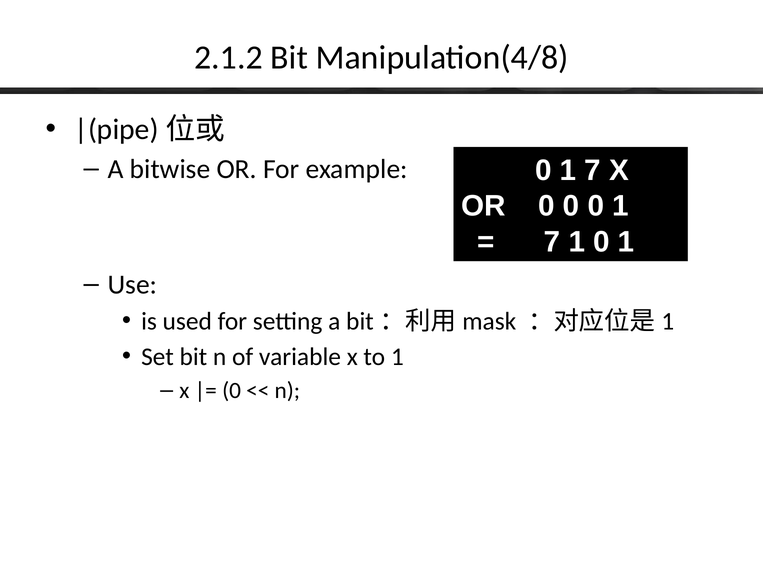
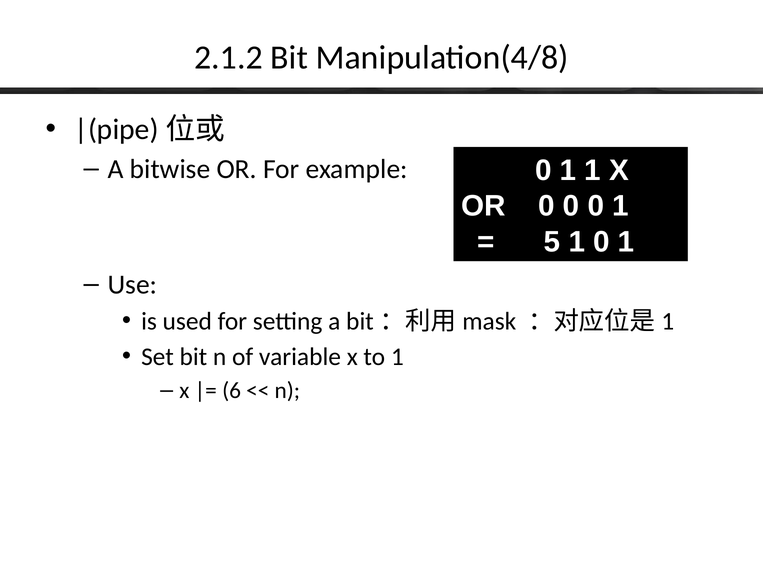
1 7: 7 -> 1 (593, 171)
7: 7 -> 5 (552, 242)
0: 0 -> 6 (232, 391)
